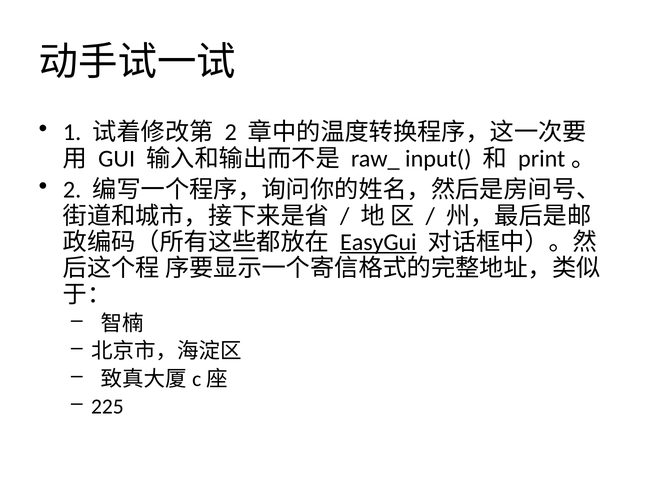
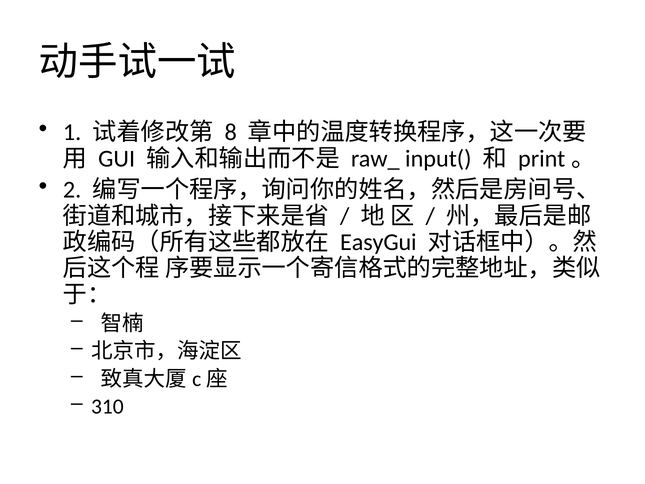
2: 2 -> 8 (231, 132)
EasyGui underline: present -> none (378, 242)
225: 225 -> 310 (107, 406)
